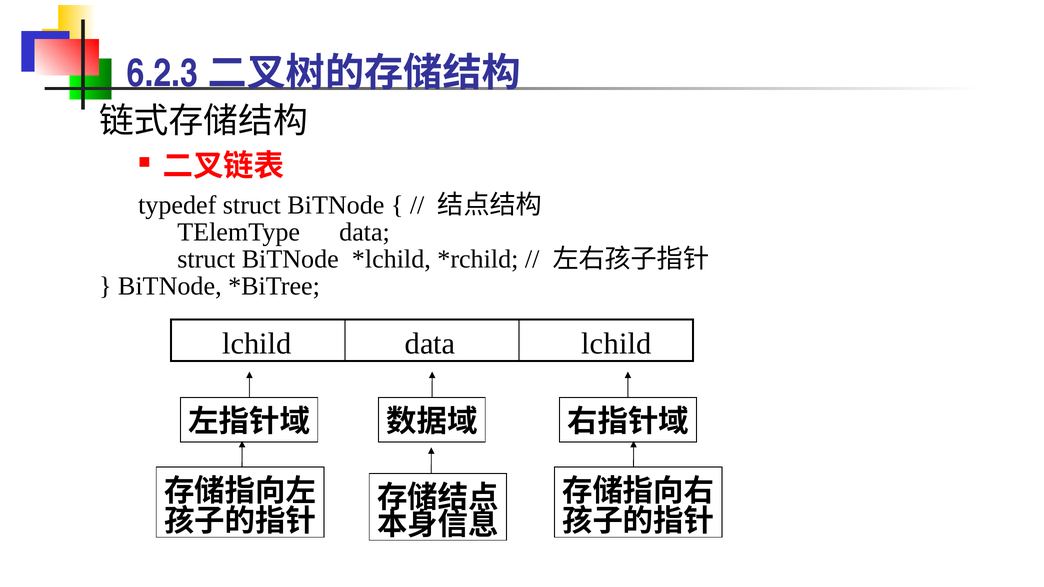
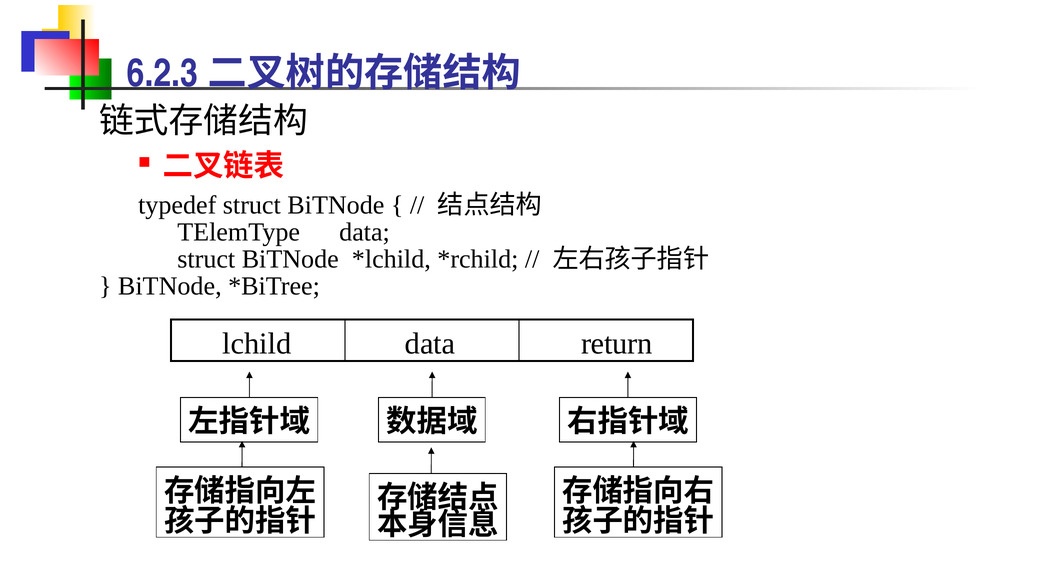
data lchild: lchild -> return (617, 344)
